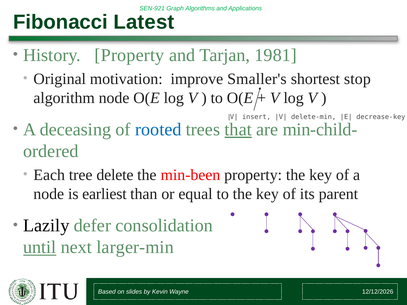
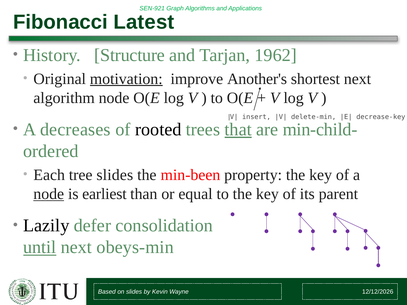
History Property: Property -> Structure (130, 55)
1981: 1981 -> 1962 (276, 55)
motivation underline: none -> present (126, 79)
Smaller's: Smaller's -> Another's (257, 79)
shortest stop: stop -> next (357, 79)
deceasing: deceasing -> decreases (75, 130)
rooted colour: blue -> black (158, 130)
tree delete: delete -> slides (115, 175)
node underline: none -> present (49, 194)
larger-min: larger-min -> obeys-min (135, 248)
